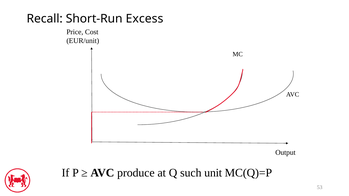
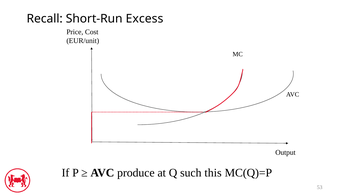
unit: unit -> this (213, 173)
